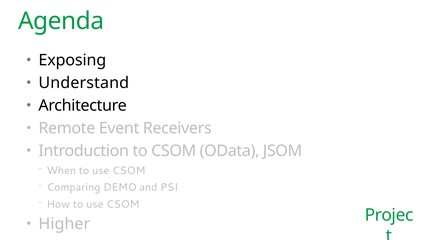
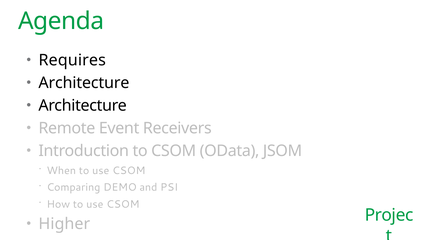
Exposing: Exposing -> Requires (72, 60)
Understand: Understand -> Architecture (84, 83)
